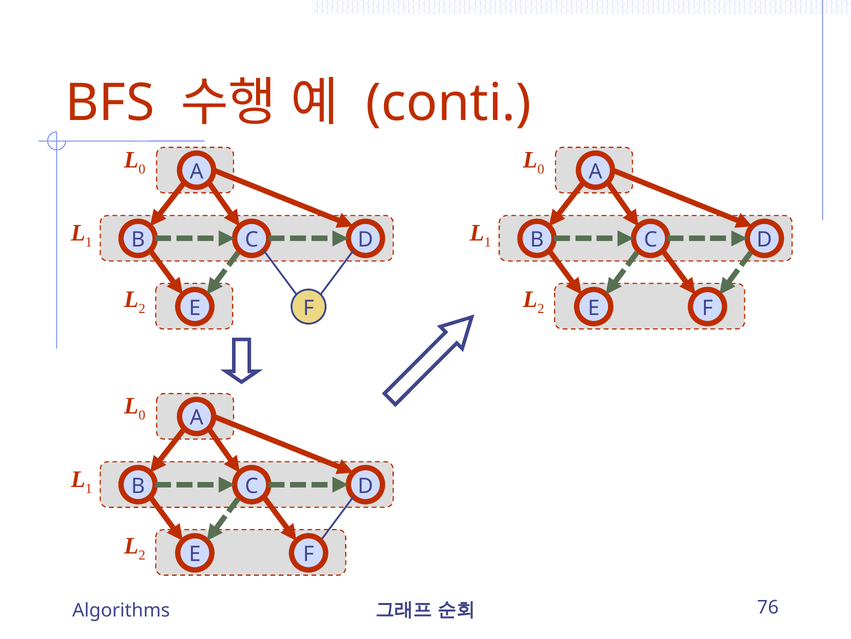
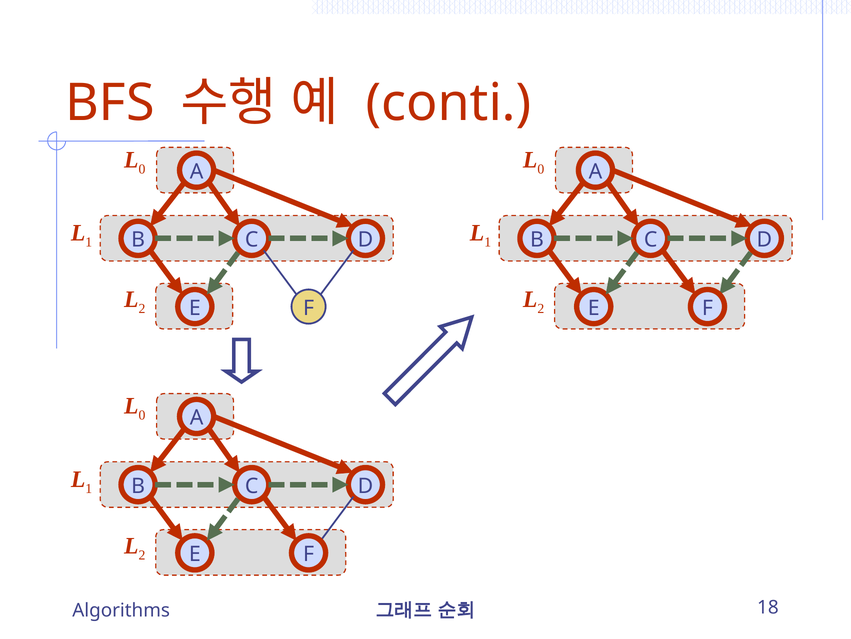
76: 76 -> 18 (768, 607)
